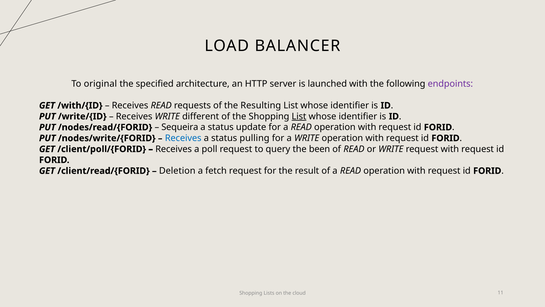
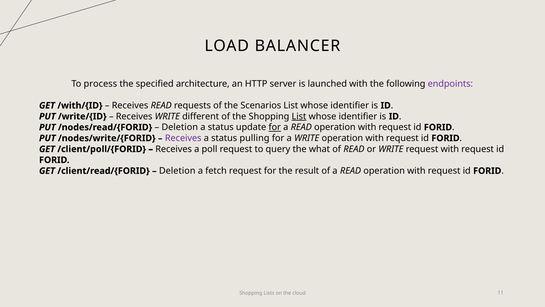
original: original -> process (100, 84)
Resulting: Resulting -> Scenarios (261, 105)
Sequeira: Sequeira -> Deletion (180, 127)
for underline: none -> present (275, 127)
Receives colour: blue -> purple (183, 138)
been: been -> what (319, 149)
